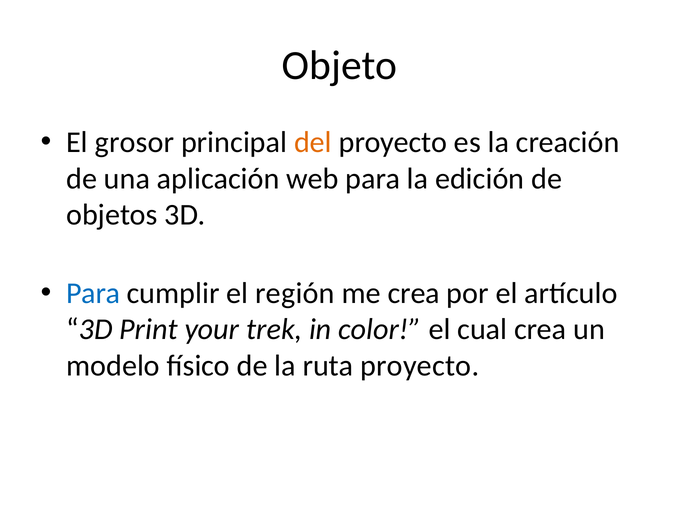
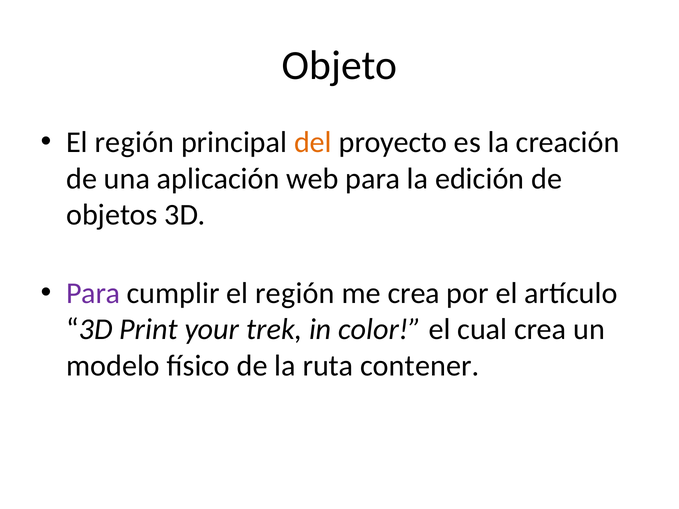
grosor: grosor -> región (134, 142)
Para colour: blue -> purple (93, 293)
ruta proyecto: proyecto -> contener (420, 366)
